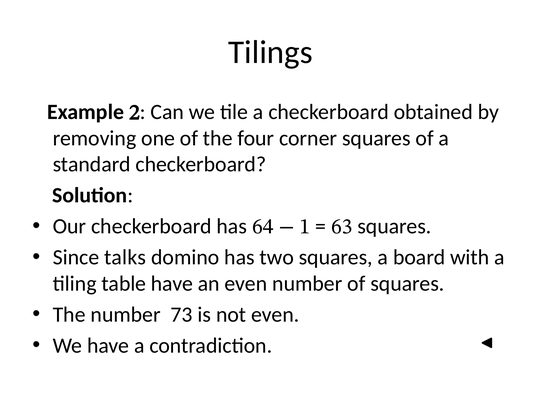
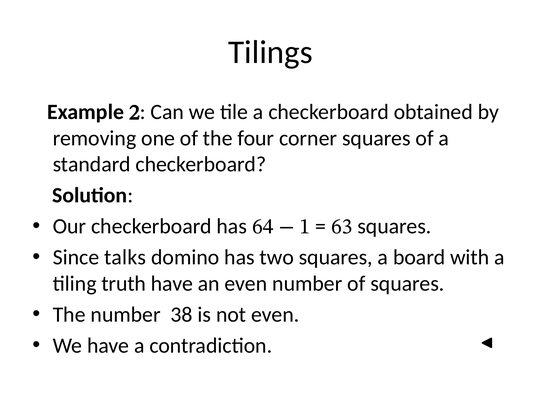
table: table -> truth (124, 283)
73: 73 -> 38 (182, 314)
